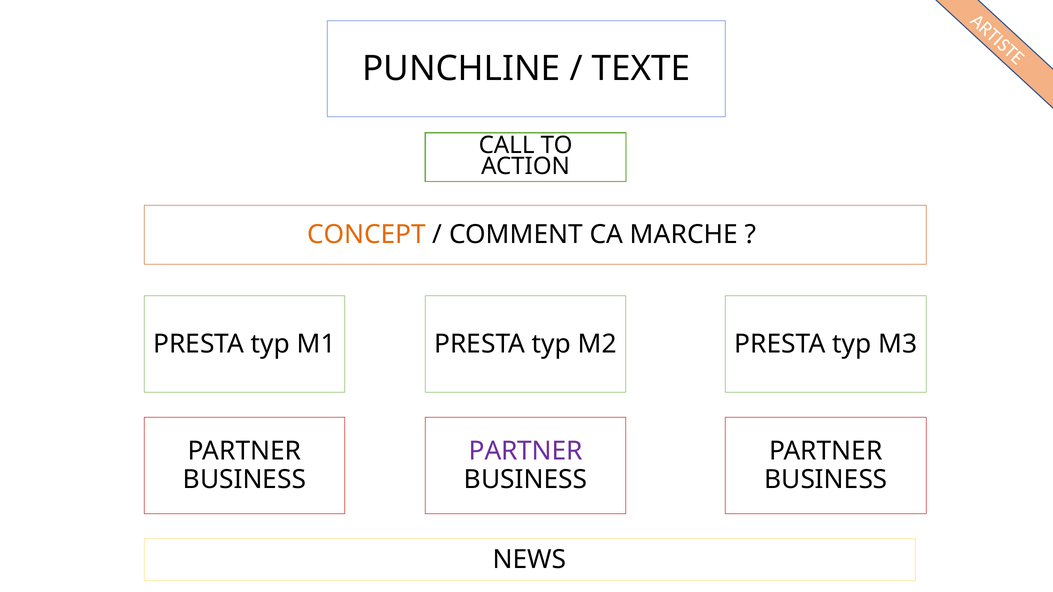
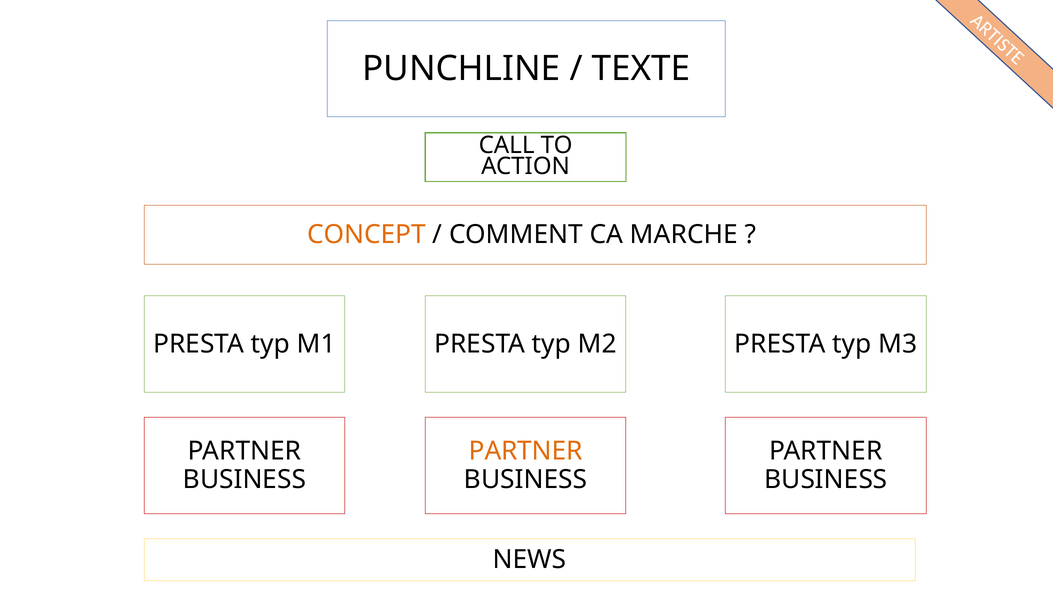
PARTNER colour: purple -> orange (526, 451)
